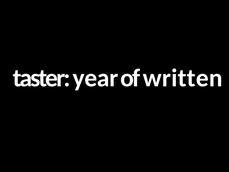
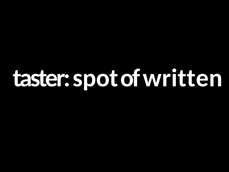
year: year -> spot (95, 78)
